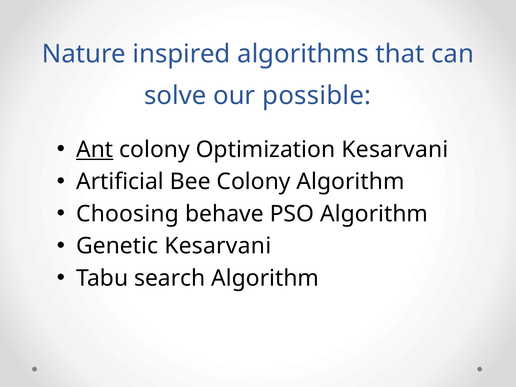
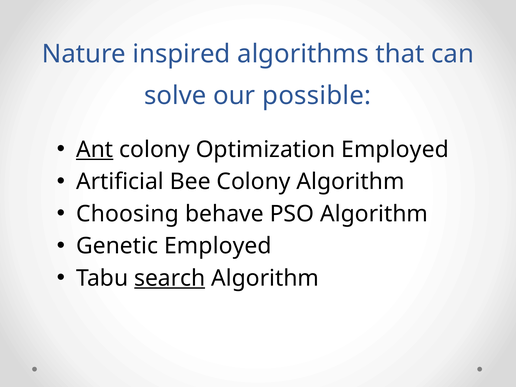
Optimization Kesarvani: Kesarvani -> Employed (395, 150)
Genetic Kesarvani: Kesarvani -> Employed (218, 246)
search underline: none -> present (170, 278)
